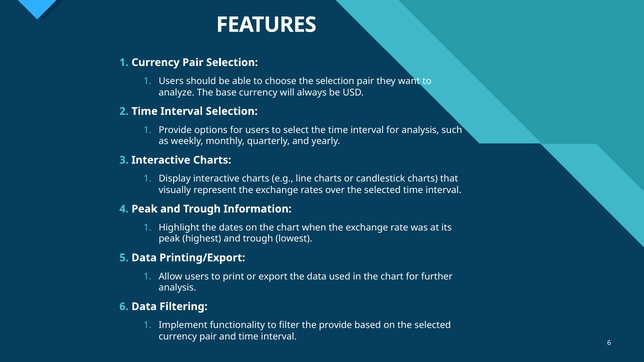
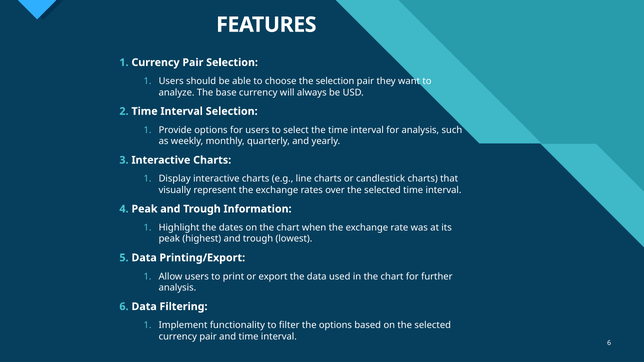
the provide: provide -> options (335, 325)
